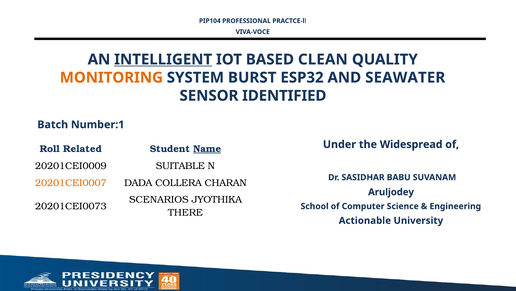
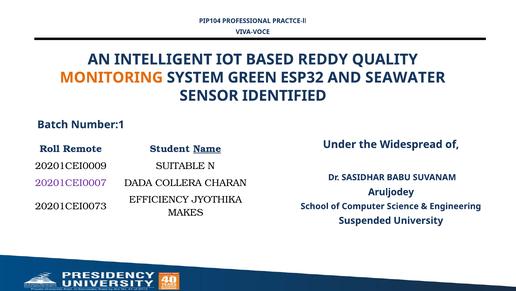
INTELLIGENT underline: present -> none (163, 59)
CLEAN: CLEAN -> REDDY (323, 59)
BURST: BURST -> GREEN (252, 77)
Related: Related -> Remote (82, 148)
20201CEI0007 colour: orange -> purple (71, 182)
SCENARIOS: SCENARIOS -> EFFICIENCY (159, 199)
THERE: THERE -> MAKES (186, 212)
Actionable: Actionable -> Suspended (365, 220)
